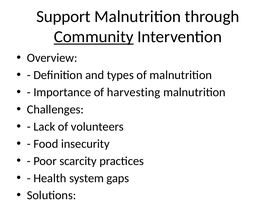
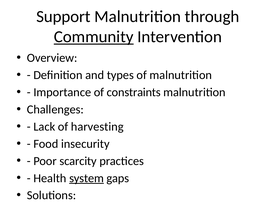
harvesting: harvesting -> constraints (134, 92)
of volunteers: volunteers -> harvesting (97, 127)
system underline: none -> present (87, 178)
